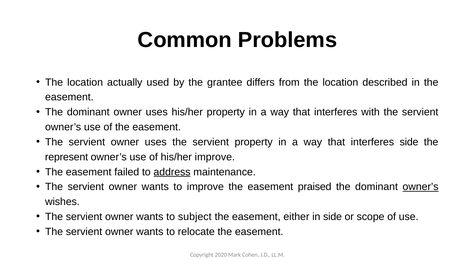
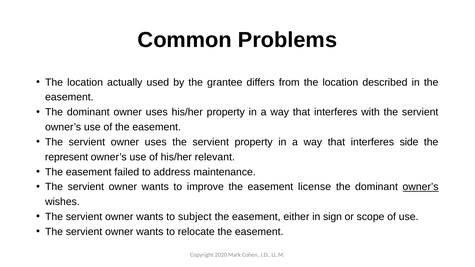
his/her improve: improve -> relevant (215, 157)
address underline: present -> none (172, 172)
praised: praised -> license (315, 187)
in side: side -> sign (333, 217)
